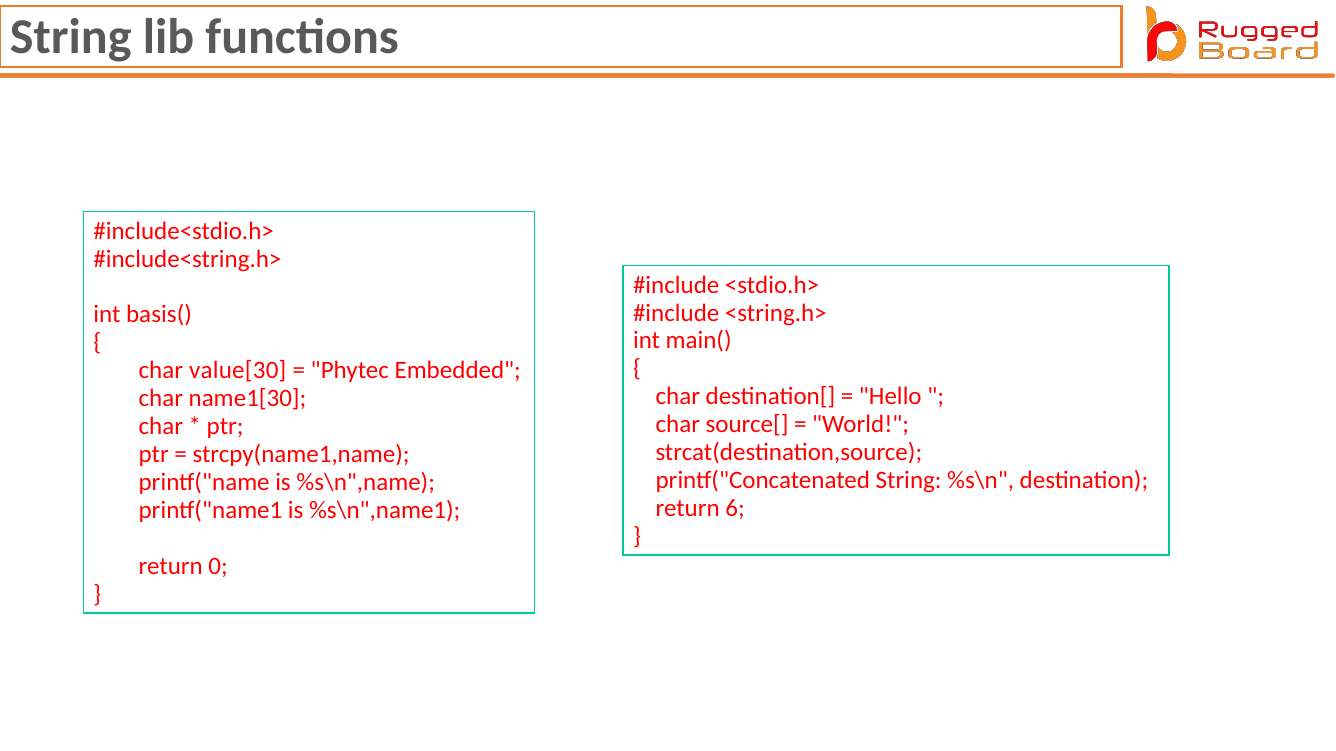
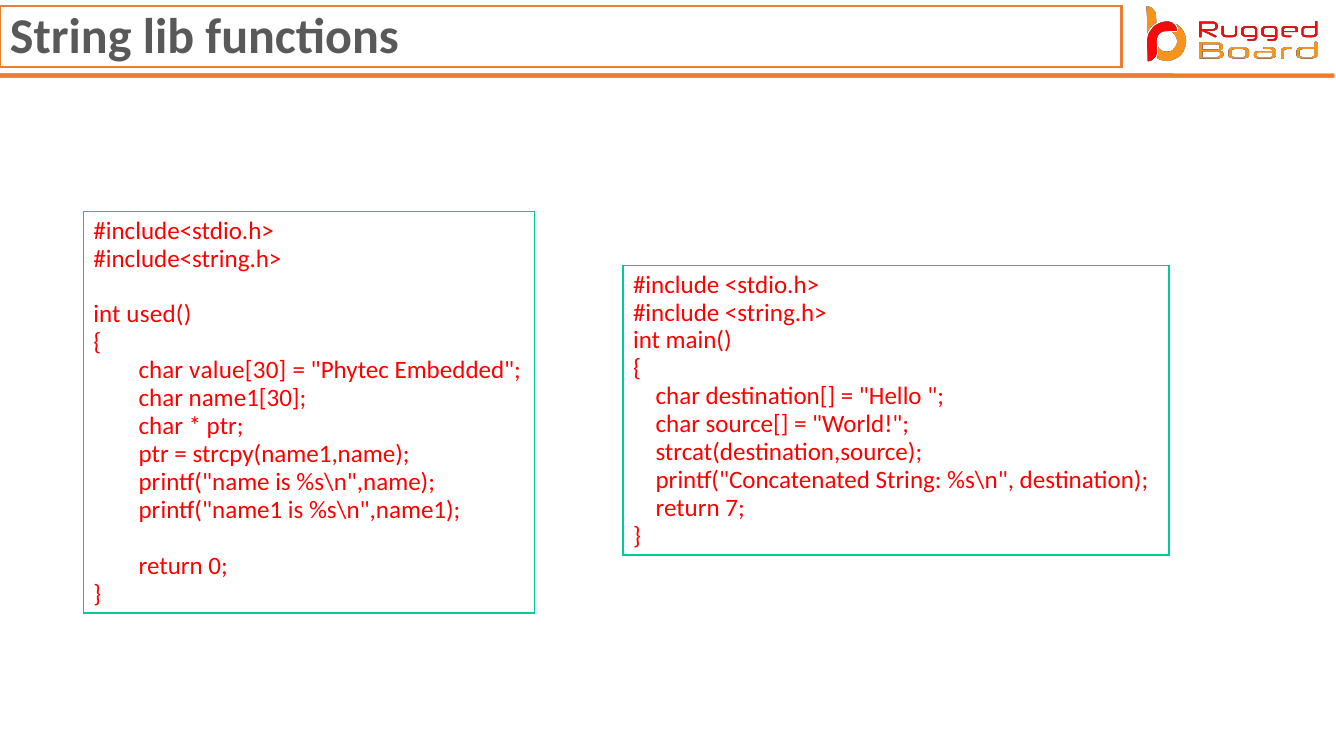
basis(: basis( -> used( (159, 315)
6: 6 -> 7 (735, 509)
